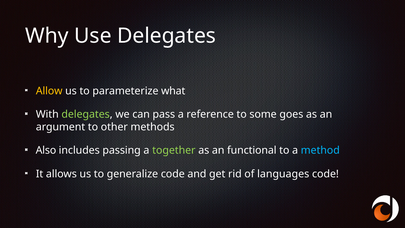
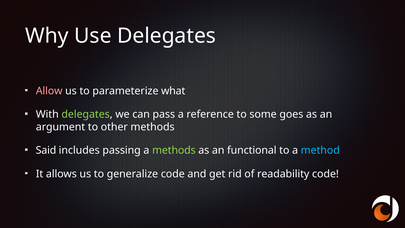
Allow colour: yellow -> pink (49, 91)
Also: Also -> Said (46, 150)
a together: together -> methods (174, 150)
languages: languages -> readability (283, 174)
